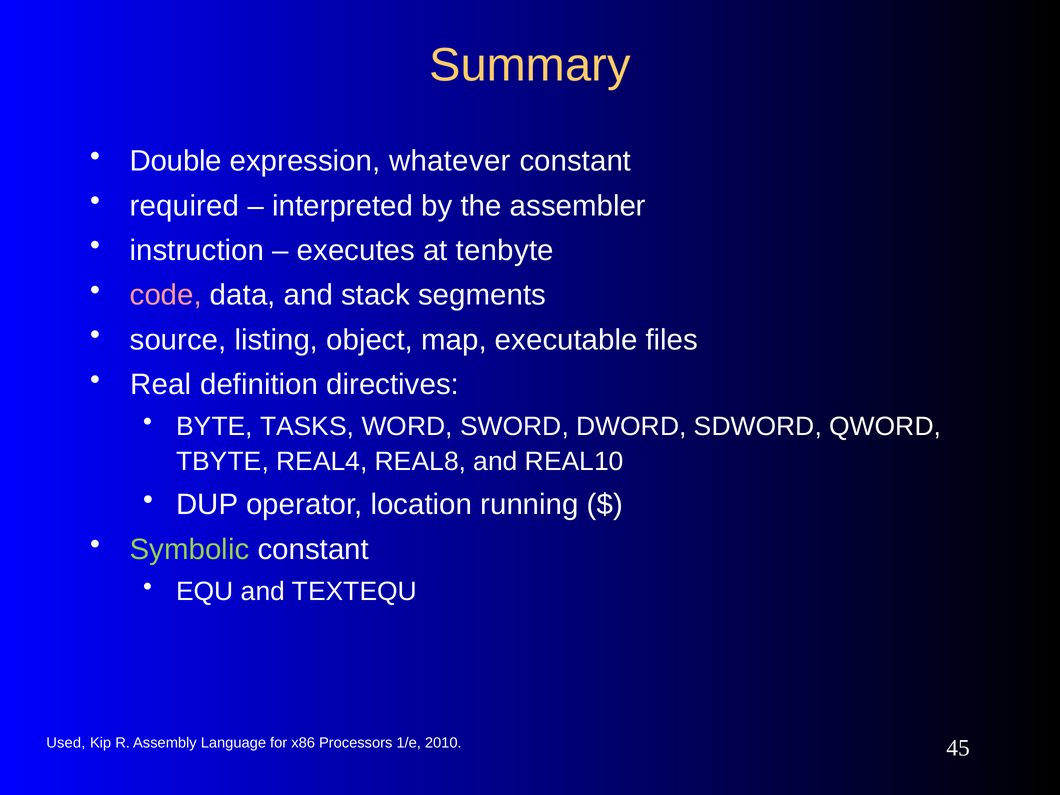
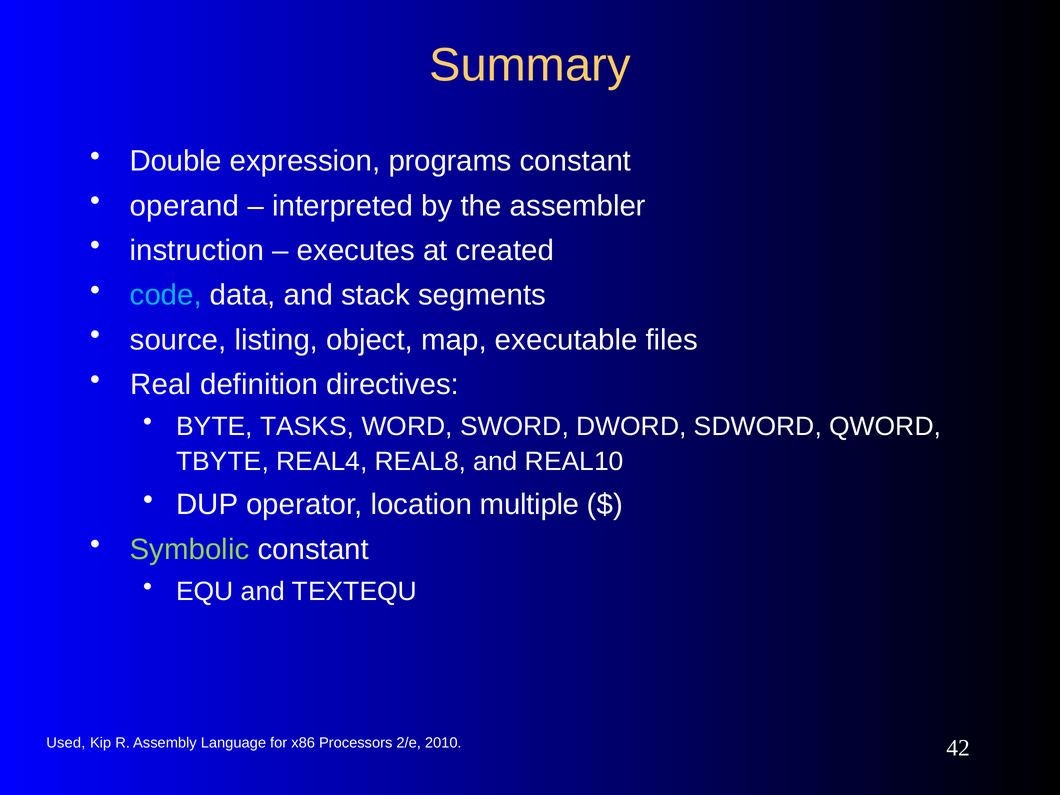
whatever: whatever -> programs (450, 161)
required: required -> operand (185, 206)
tenbyte: tenbyte -> created (505, 251)
code colour: pink -> light blue (166, 295)
running: running -> multiple (530, 505)
1/e: 1/e -> 2/e (409, 743)
45: 45 -> 42 (958, 748)
